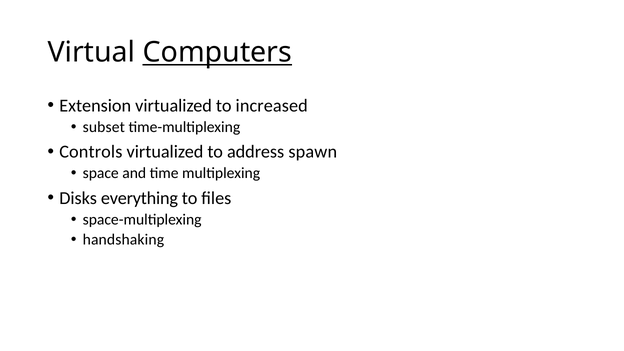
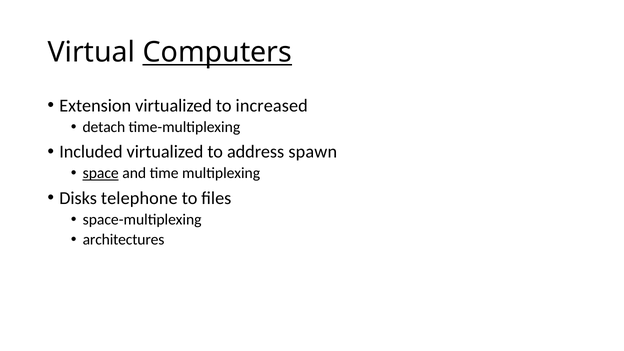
subset: subset -> detach (104, 127)
Controls: Controls -> Included (91, 152)
space underline: none -> present (101, 173)
everything: everything -> telephone (139, 198)
handshaking: handshaking -> architectures (124, 240)
